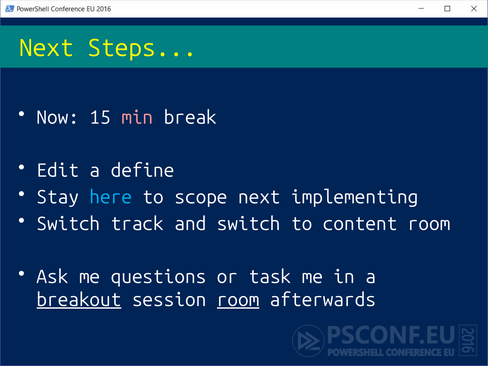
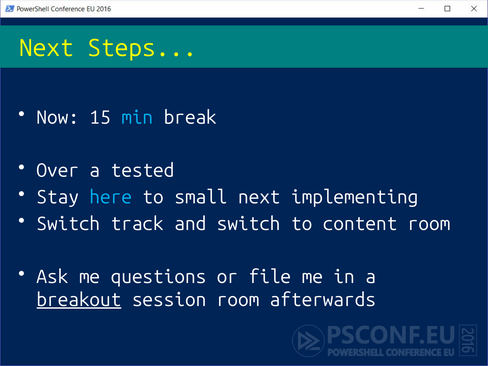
min colour: pink -> light blue (137, 117)
Edit: Edit -> Over (58, 171)
define: define -> tested (143, 171)
scope: scope -> small (201, 197)
task: task -> file (270, 277)
room underline: present -> none (238, 300)
